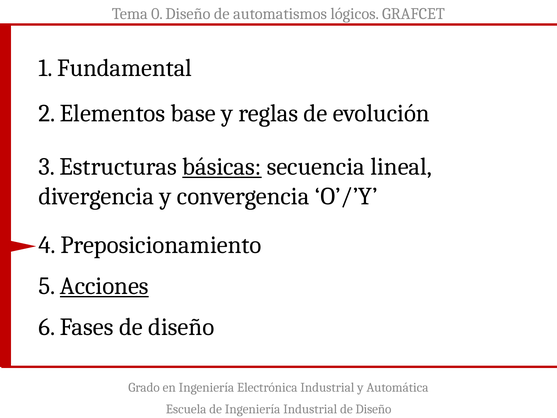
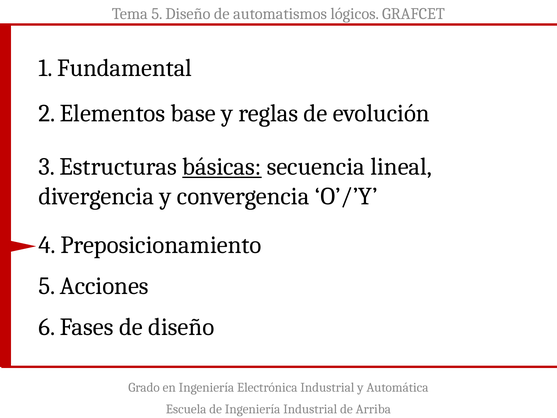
Tema 0: 0 -> 5 (157, 14)
Acciones underline: present -> none (104, 286)
Industrial de Diseño: Diseño -> Arriba (373, 409)
